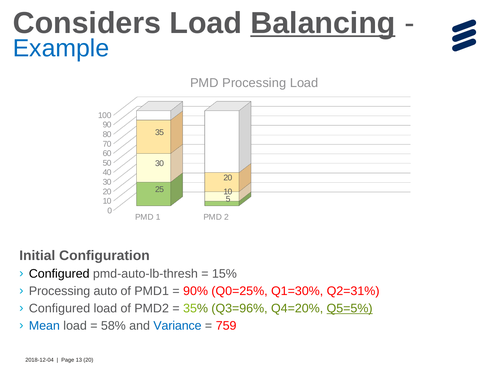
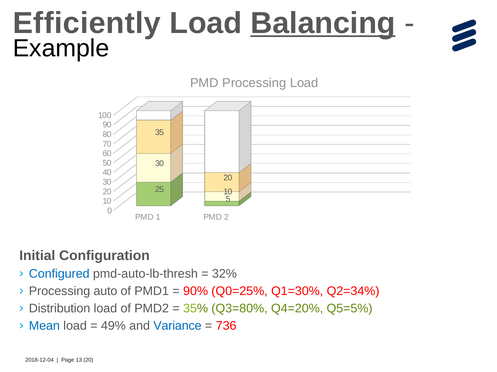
Considers: Considers -> Efficiently (87, 23)
Example colour: blue -> black (61, 48)
Configured colour: black -> blue (59, 274)
15%: 15% -> 32% (224, 274)
Q2=31%: Q2=31% -> Q2=34% (353, 292)
Configured: Configured -> Distribution (60, 309)
Q3=96%: Q3=96% -> Q3=80% (240, 309)
Q5=5% underline: present -> none (350, 309)
58%: 58% -> 49% (113, 326)
759: 759 -> 736 (226, 326)
